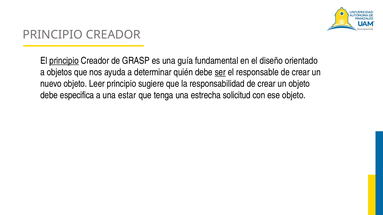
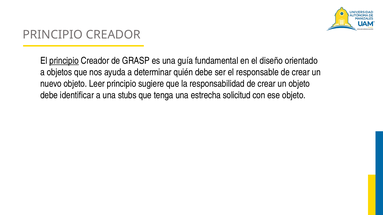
ser underline: present -> none (220, 72)
especifica: especifica -> identificar (77, 95)
estar: estar -> stubs (127, 95)
